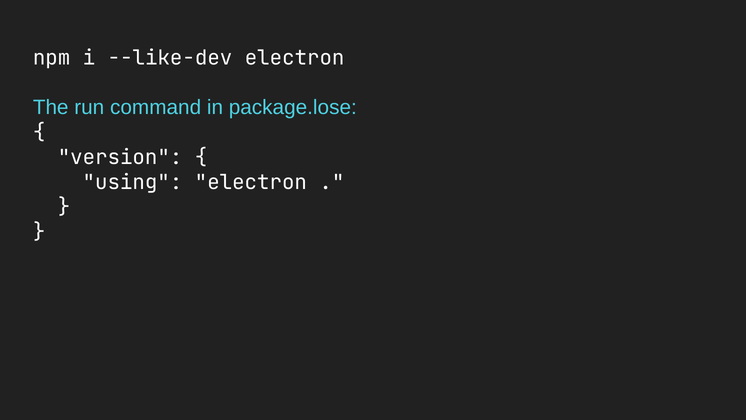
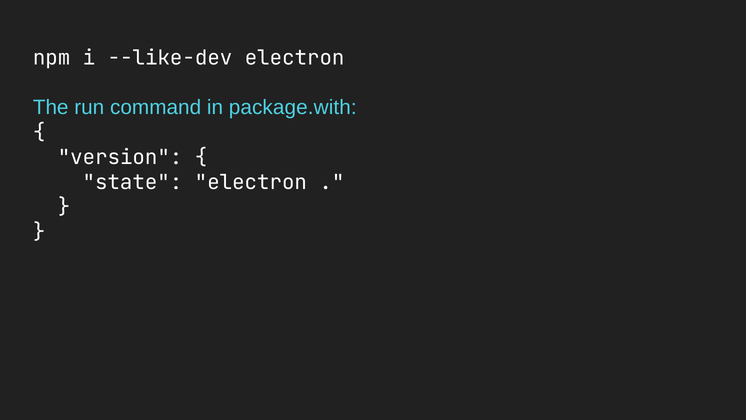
package.lose: package.lose -> package.with (293, 107)
using: using -> state (132, 182)
